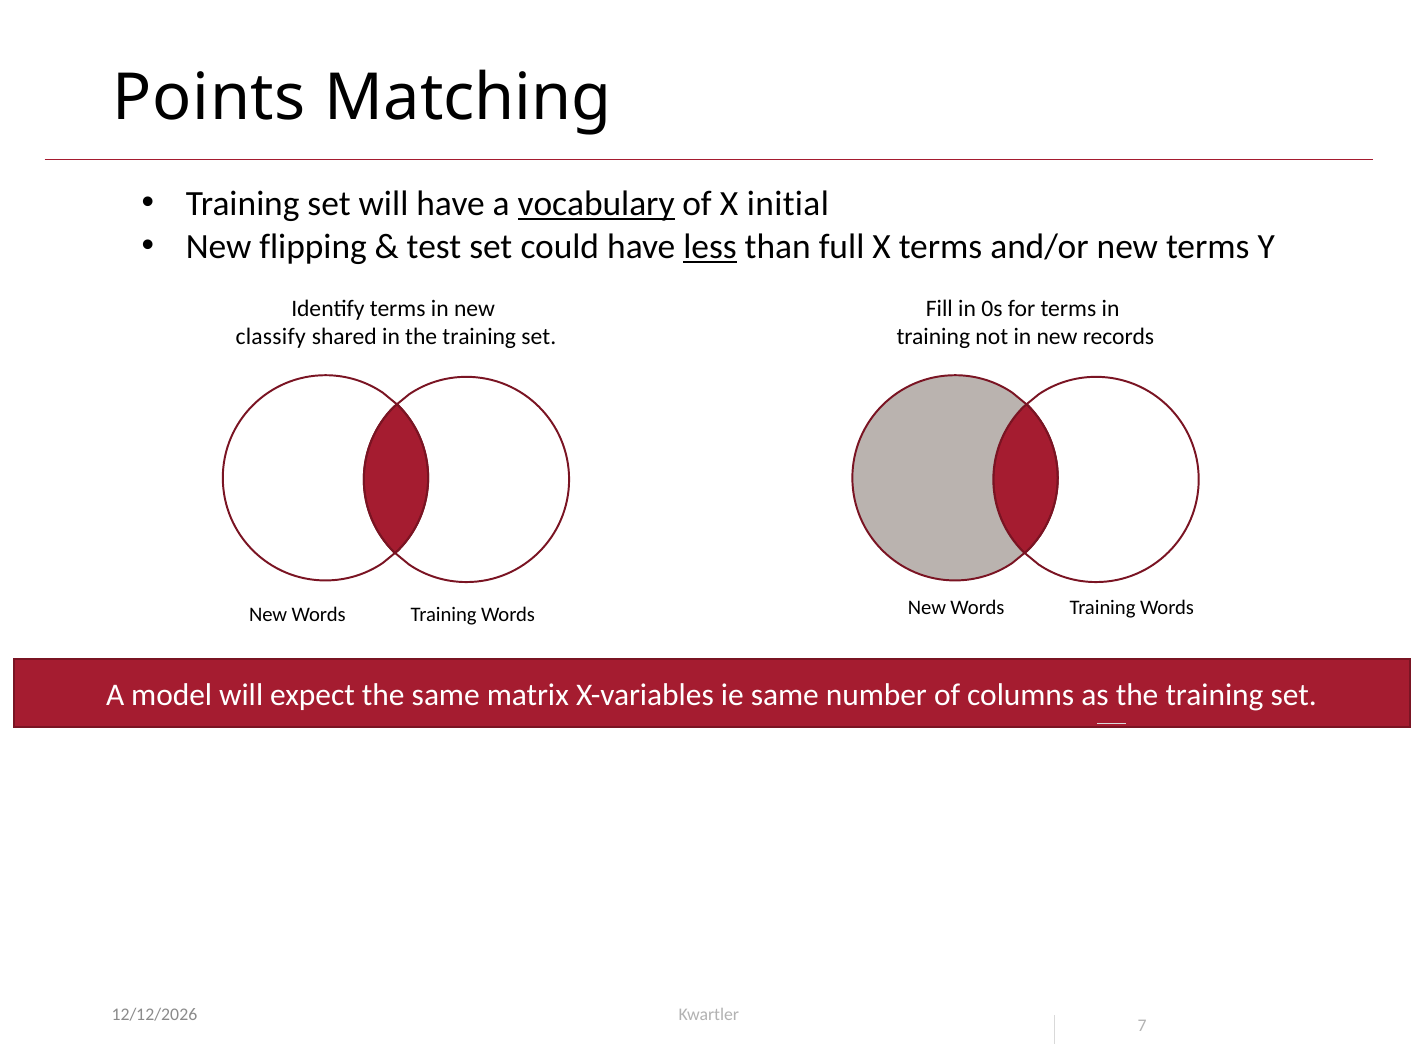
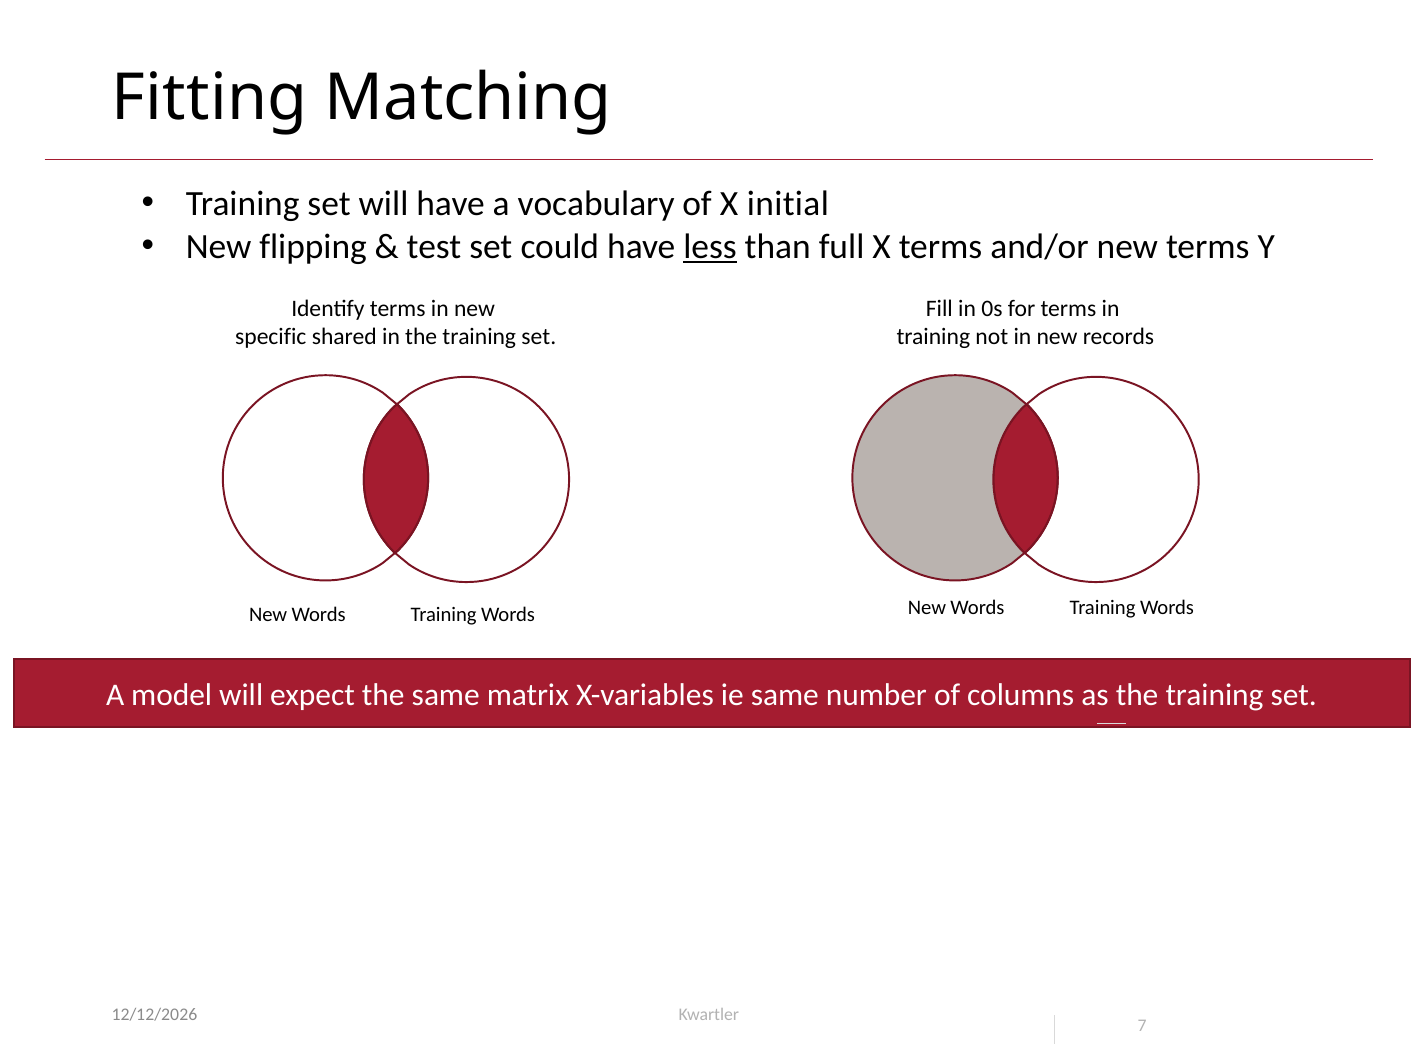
Points: Points -> Fitting (210, 98)
vocabulary underline: present -> none (596, 204)
classify: classify -> specific (271, 337)
